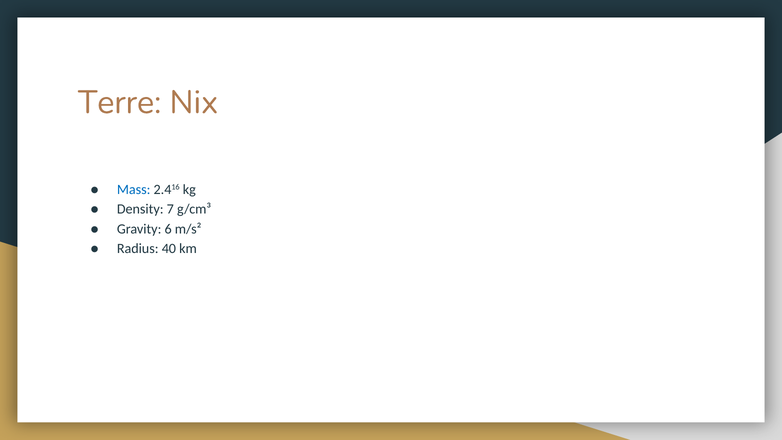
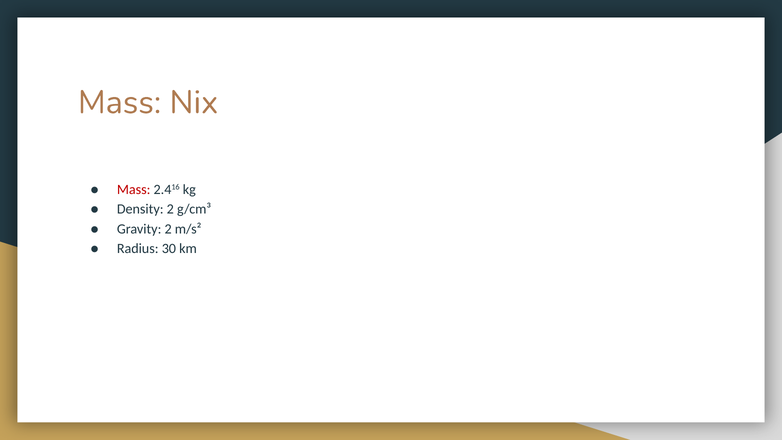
Terre: Terre -> Mass (120, 102)
Mass colour: blue -> red (134, 189)
Density 7: 7 -> 2 (170, 209)
Gravity 6: 6 -> 2 (168, 229)
40: 40 -> 30 (169, 249)
